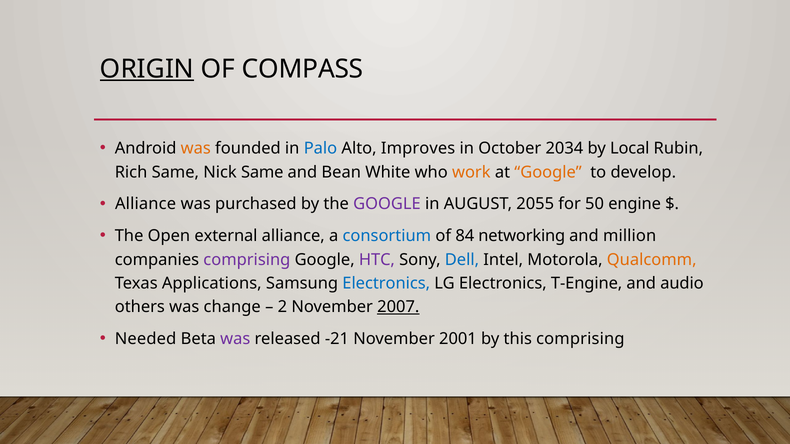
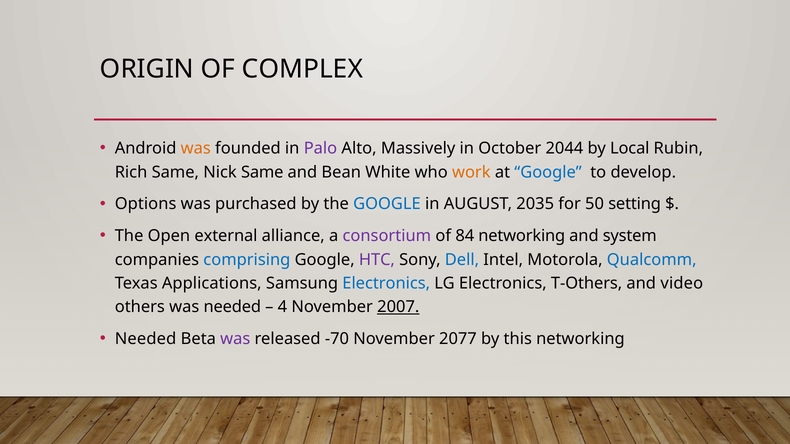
ORIGIN underline: present -> none (147, 69)
COMPASS: COMPASS -> COMPLEX (302, 69)
Palo colour: blue -> purple (320, 149)
Improves: Improves -> Massively (418, 149)
2034: 2034 -> 2044 (564, 149)
Google colour: orange -> blue (548, 172)
Alliance: Alliance -> Options (146, 204)
GOOGLE colour: purple -> blue (387, 204)
2055: 2055 -> 2035 (535, 204)
engine: engine -> setting (635, 204)
consortium colour: blue -> purple (387, 236)
million: million -> system (630, 236)
comprising colour: purple -> blue (247, 260)
Qualcomm colour: orange -> blue (652, 260)
T-Engine: T-Engine -> T-Others (587, 284)
audio: audio -> video (682, 284)
was change: change -> needed (232, 307)
2: 2 -> 4 (282, 307)
-21: -21 -> -70 (337, 339)
2001: 2001 -> 2077 (458, 339)
this comprising: comprising -> networking (580, 339)
